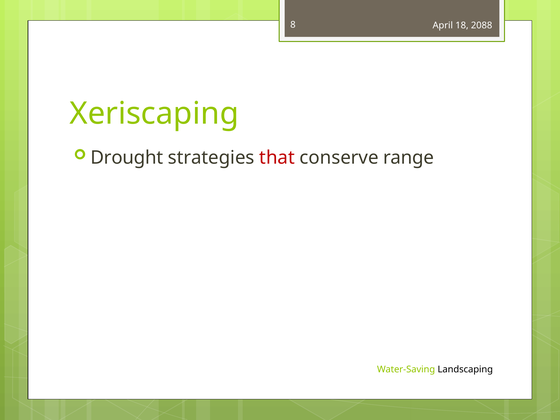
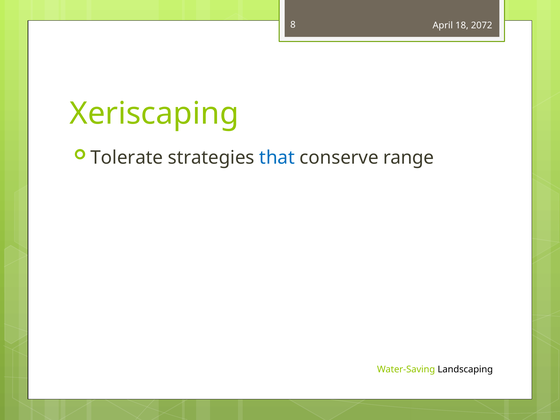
2088: 2088 -> 2072 (482, 26)
Drought: Drought -> Tolerate (127, 158)
that colour: red -> blue (277, 158)
